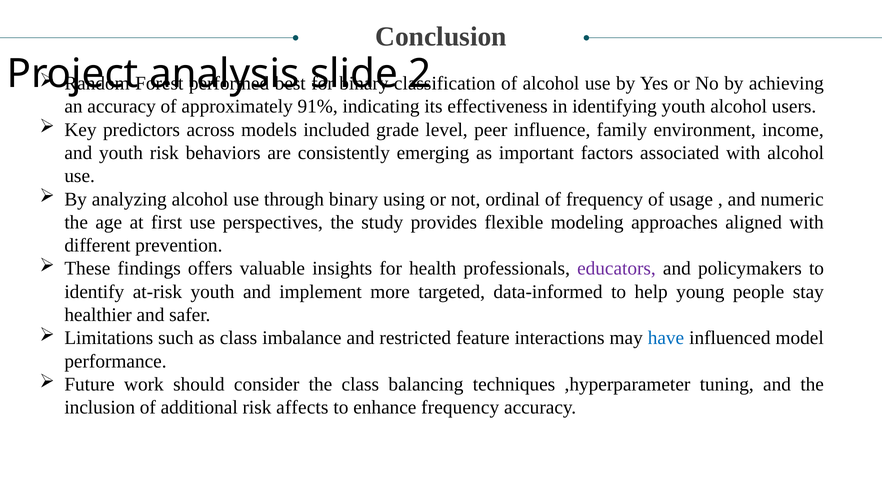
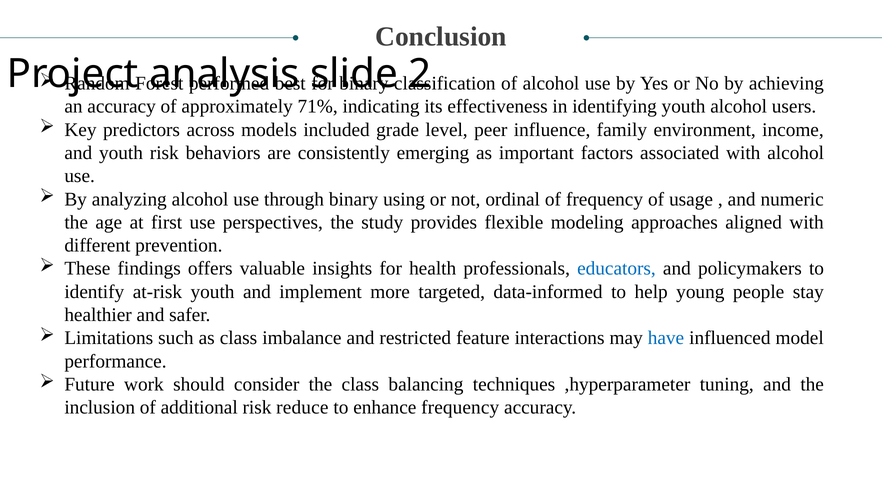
91%: 91% -> 71% (318, 107)
educators colour: purple -> blue (616, 269)
affects: affects -> reduce (302, 408)
